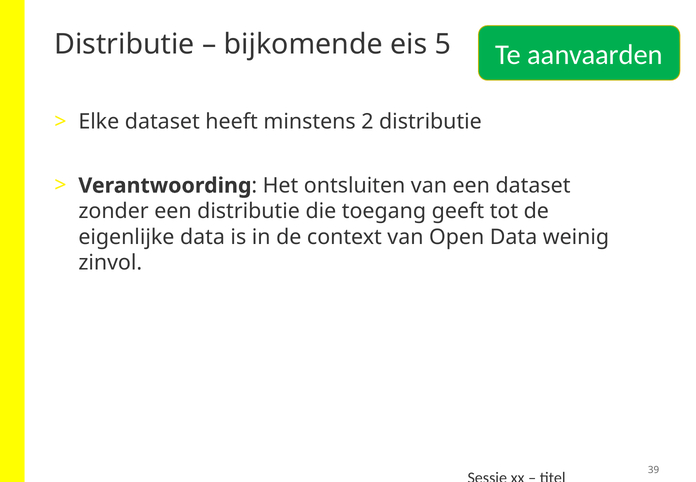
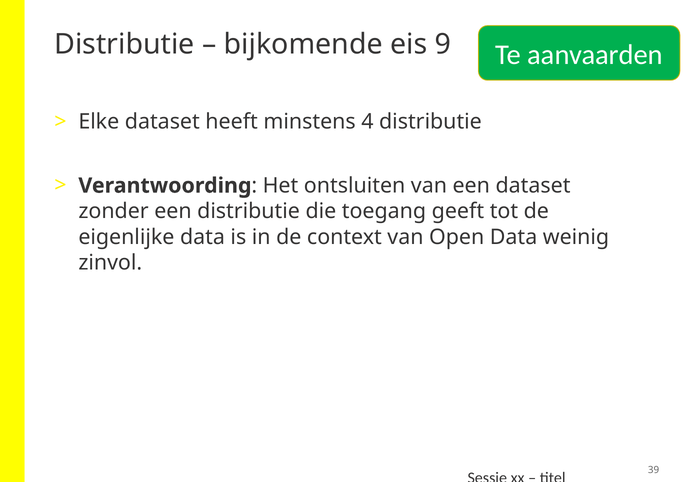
5: 5 -> 9 (443, 44)
2: 2 -> 4 (367, 122)
